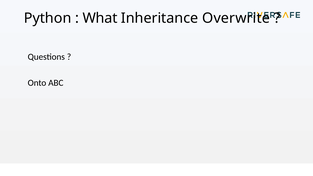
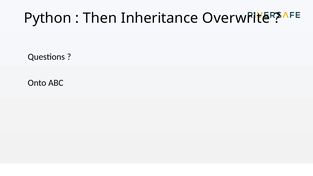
What: What -> Then (100, 18)
